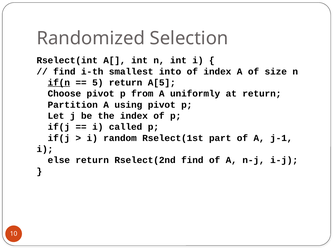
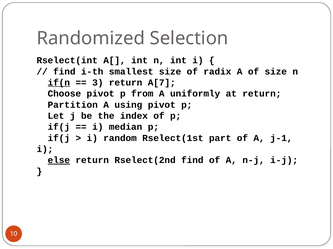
smallest into: into -> size (170, 72)
of index: index -> radix (217, 72)
5: 5 -> 3 (98, 83)
A[5: A[5 -> A[7 (162, 83)
called: called -> median (126, 127)
else underline: none -> present (59, 161)
